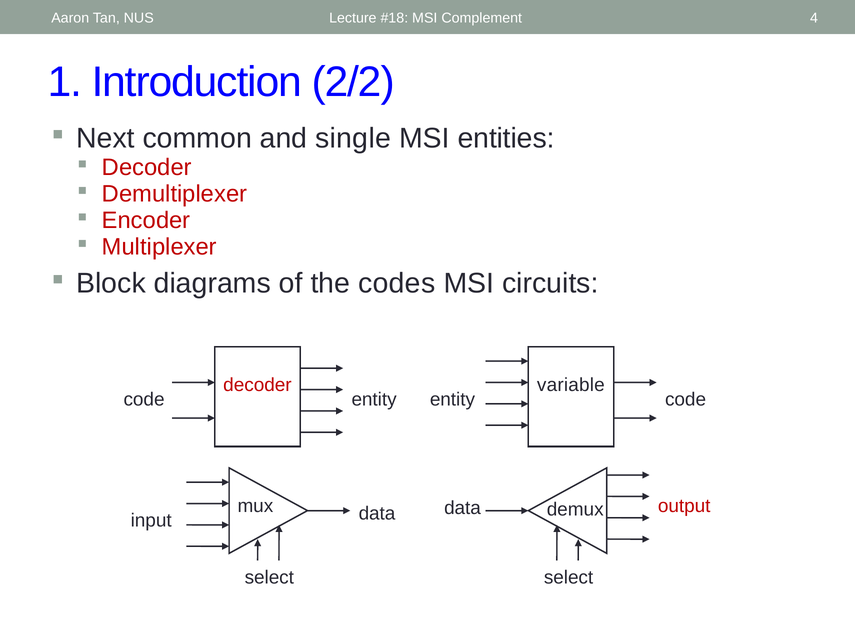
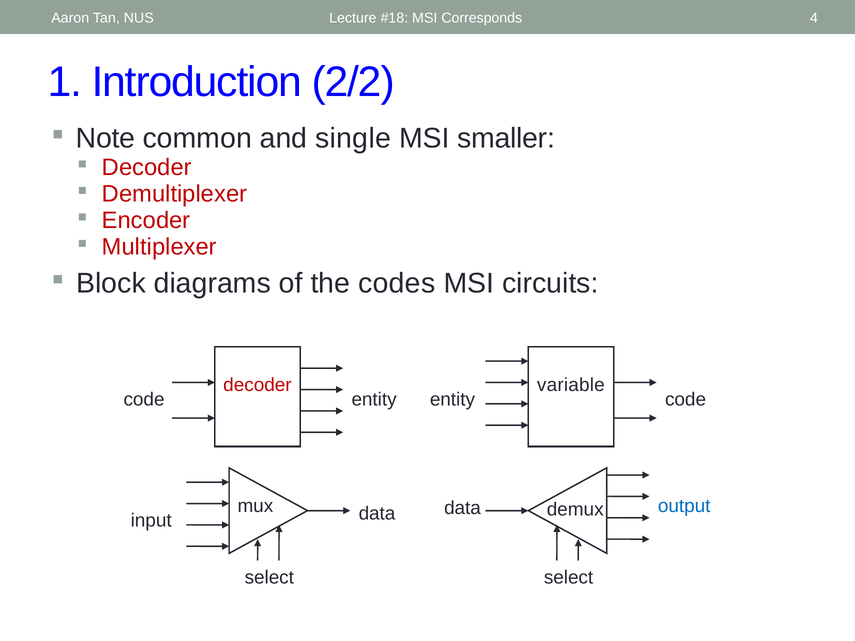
Complement: Complement -> Corresponds (482, 18)
Next: Next -> Note (106, 138)
entities: entities -> smaller (506, 138)
output colour: red -> blue (684, 506)
